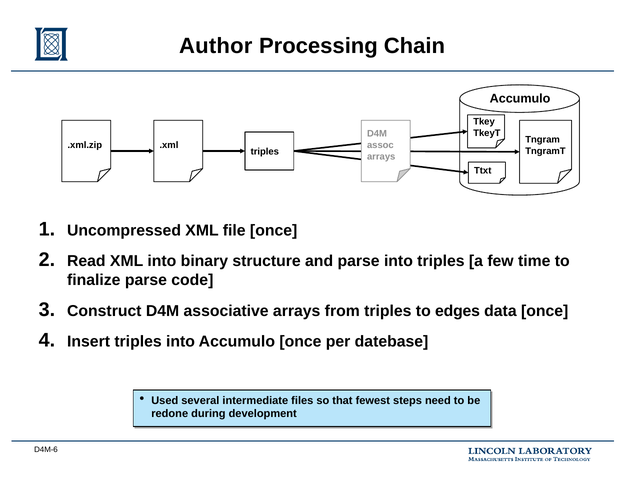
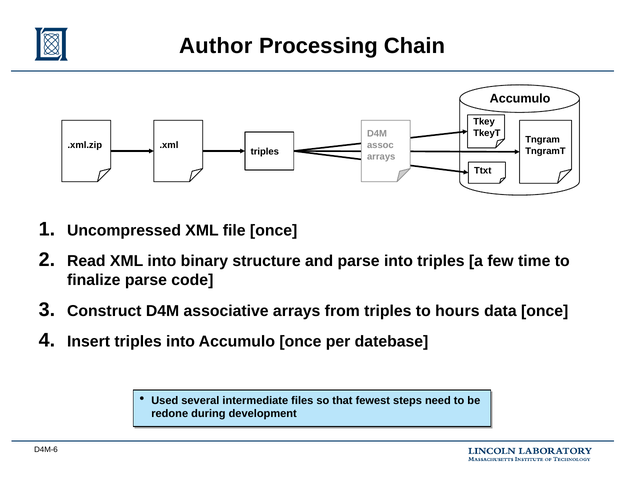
edges: edges -> hours (457, 311)
